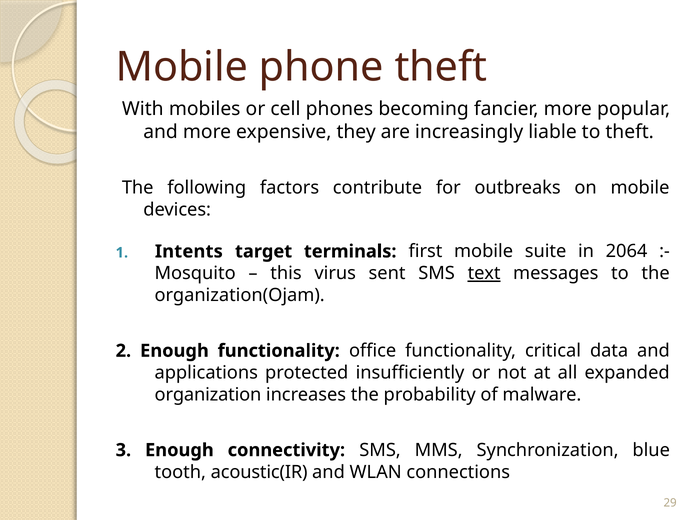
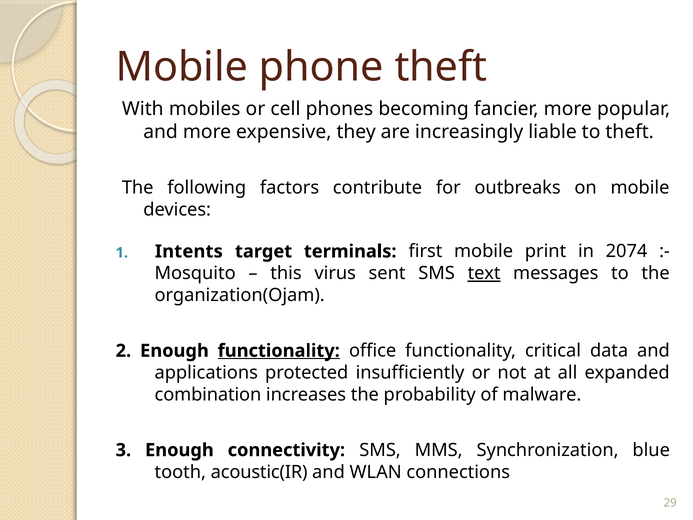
suite: suite -> print (546, 251)
2064: 2064 -> 2074 (627, 251)
functionality underline: none -> present (279, 351)
organization: organization -> combination (208, 394)
